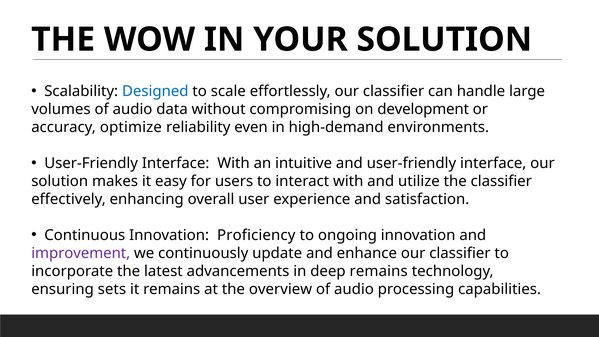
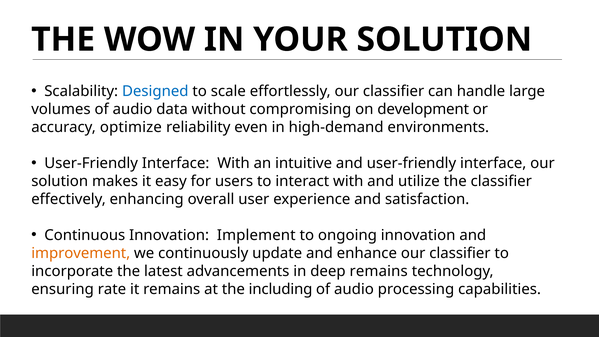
Proficiency: Proficiency -> Implement (256, 235)
improvement colour: purple -> orange (81, 253)
sets: sets -> rate (112, 289)
overview: overview -> including (281, 289)
